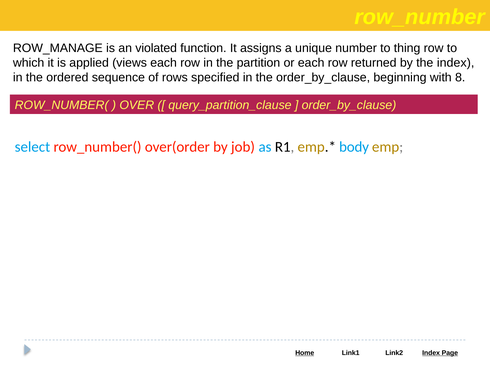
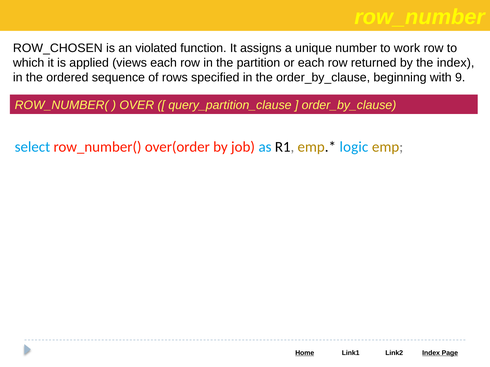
ROW_MANAGE: ROW_MANAGE -> ROW_CHOSEN (58, 48)
thing: thing -> work (407, 48)
8: 8 -> 9 (460, 78)
body: body -> logic (354, 147)
